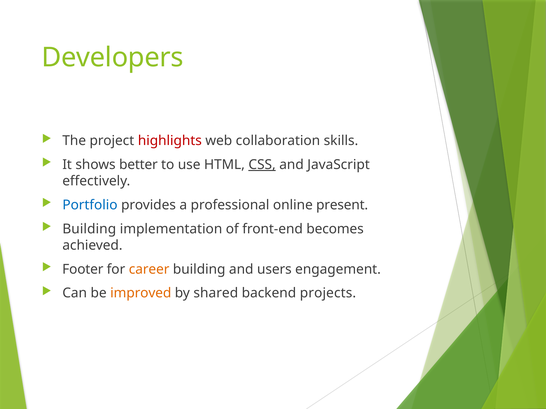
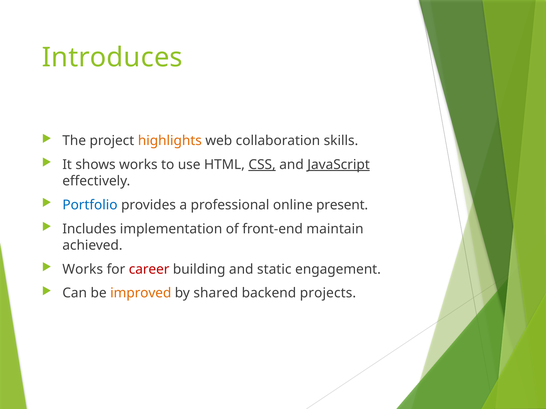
Developers: Developers -> Introduces (112, 57)
highlights colour: red -> orange (170, 141)
shows better: better -> works (138, 165)
JavaScript underline: none -> present (339, 165)
Building: Building -> Includes (89, 229)
becomes: becomes -> maintain (335, 229)
Footer: Footer -> Works (83, 270)
career colour: orange -> red (149, 270)
users: users -> static (274, 270)
